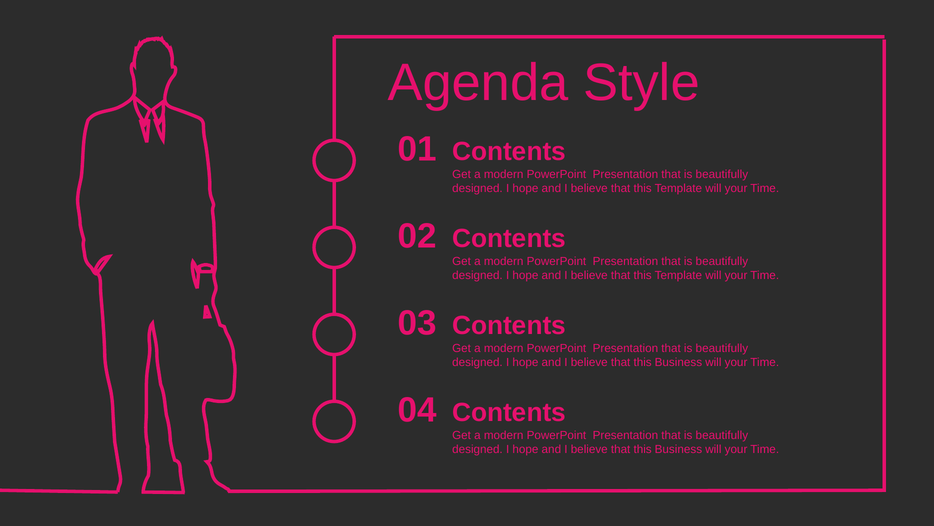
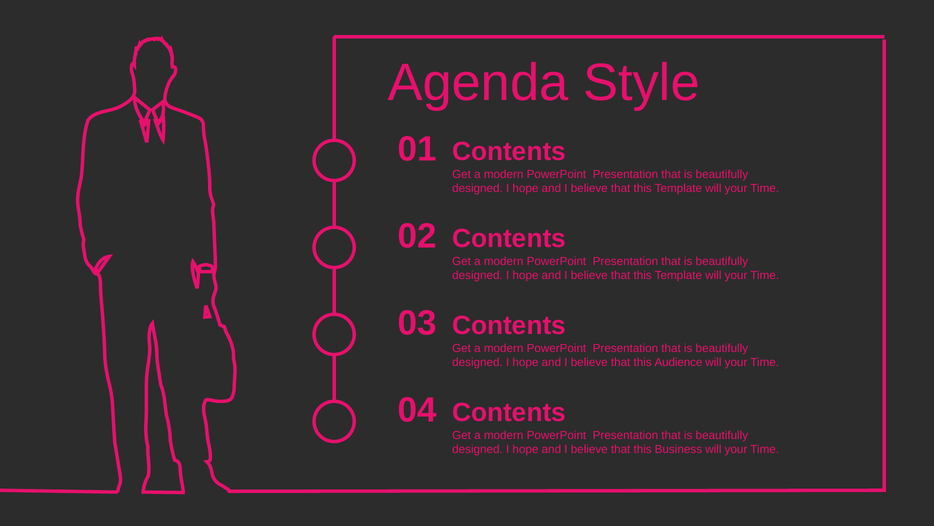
Business: Business -> Audience (678, 362)
